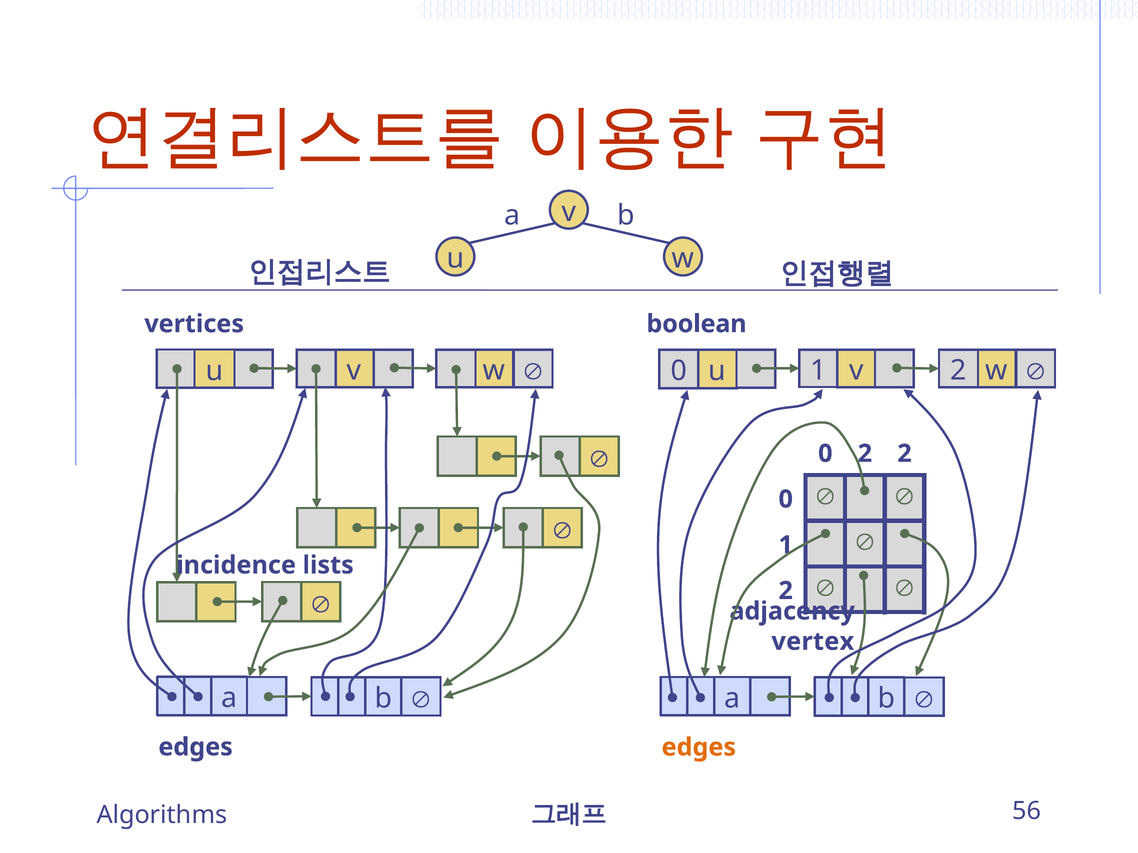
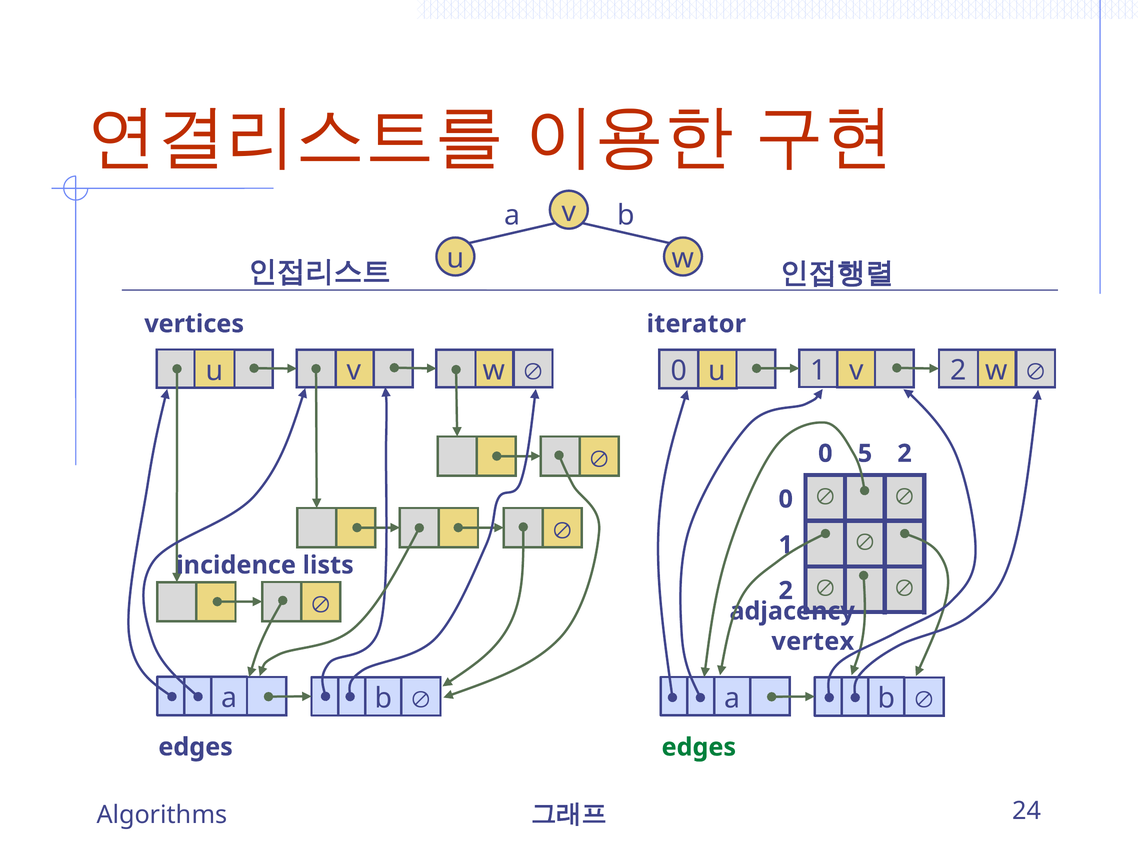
boolean: boolean -> iterator (696, 324)
0 2: 2 -> 5 (865, 454)
edges colour: orange -> green (699, 748)
56: 56 -> 24 (1027, 811)
